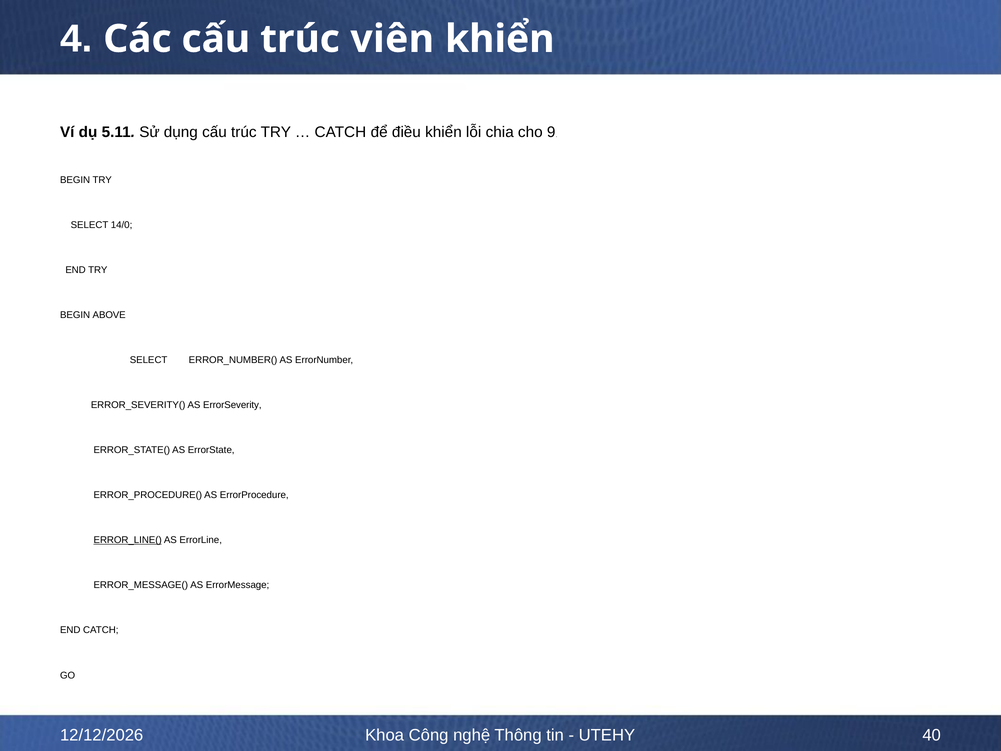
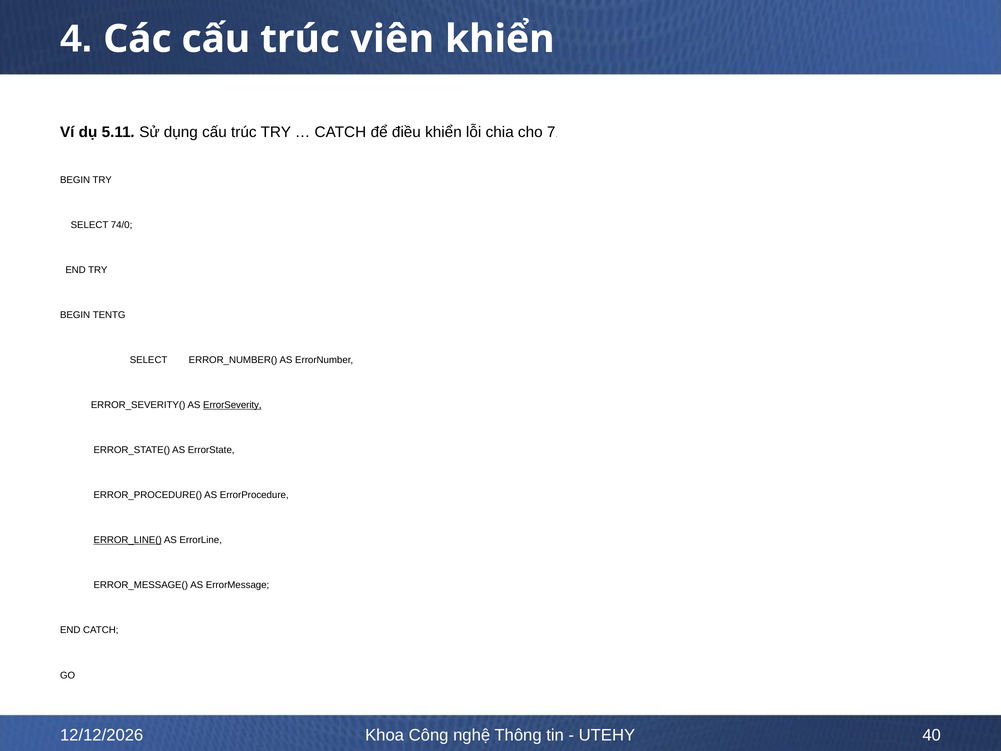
9: 9 -> 7 (551, 132)
14/0: 14/0 -> 74/0 (122, 225)
ABOVE: ABOVE -> TENTG (109, 315)
ErrorSeverity underline: none -> present (232, 405)
